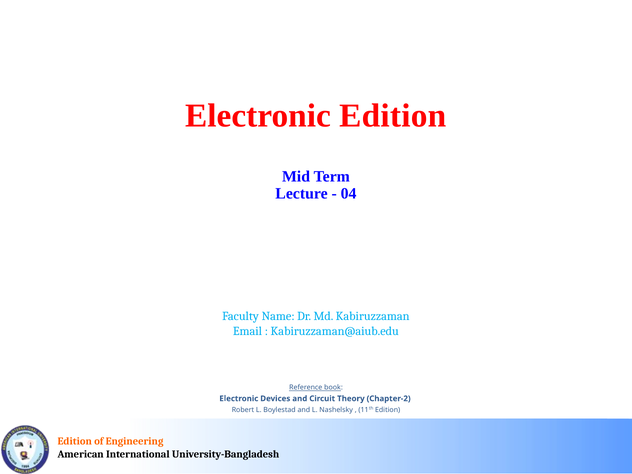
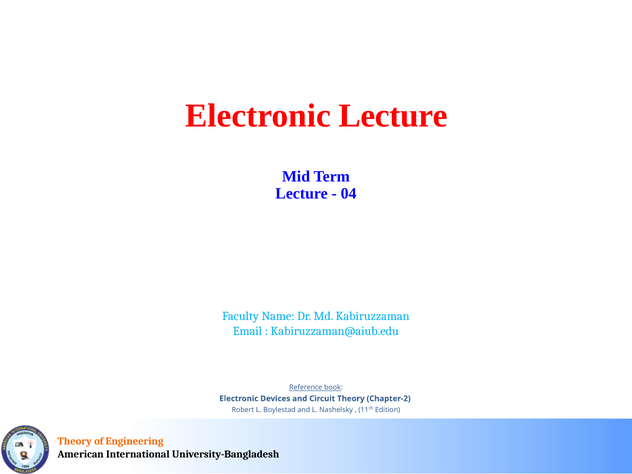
Electronic Edition: Edition -> Lecture (393, 116)
Edition: Edition -> Theory (75, 441)
